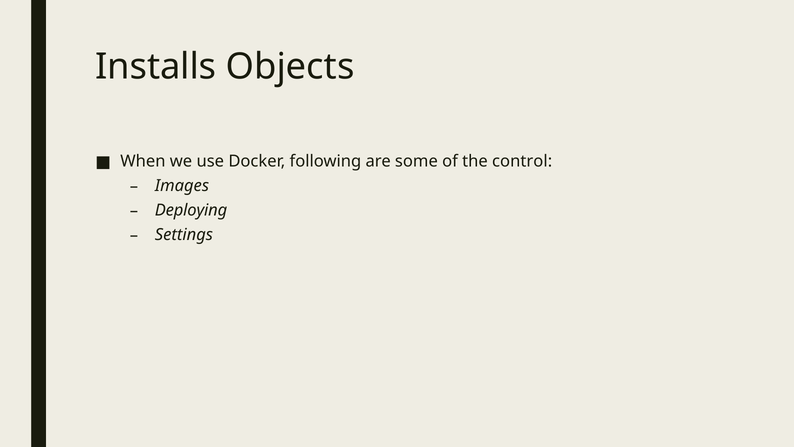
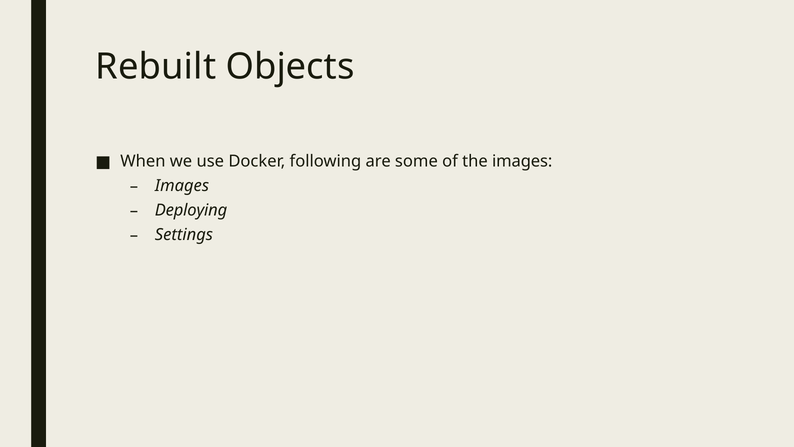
Installs: Installs -> Rebuilt (156, 67)
the control: control -> images (522, 161)
